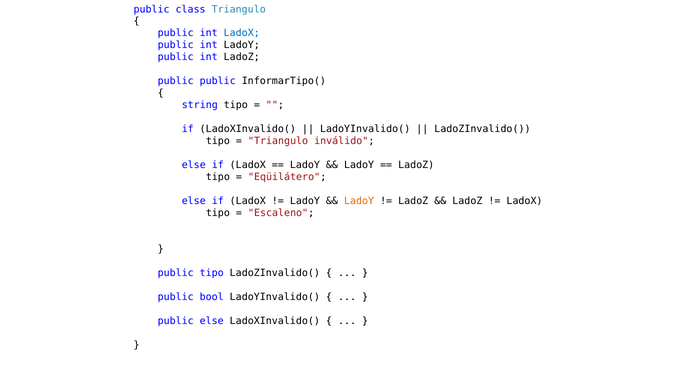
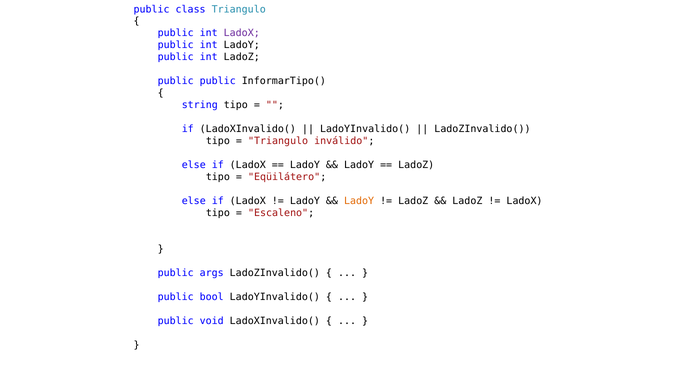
LadoX colour: blue -> purple (242, 33)
public tipo: tipo -> args (212, 273)
public else: else -> void (212, 321)
